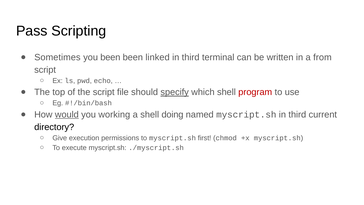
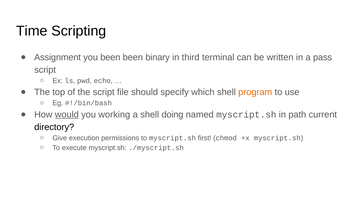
Pass: Pass -> Time (32, 31)
Sometimes: Sometimes -> Assignment (58, 57)
linked: linked -> binary (158, 57)
from: from -> pass (323, 57)
specify underline: present -> none (175, 92)
program colour: red -> orange (255, 92)
myscript.sh in third: third -> path (297, 114)
